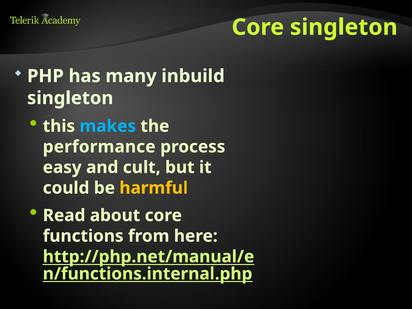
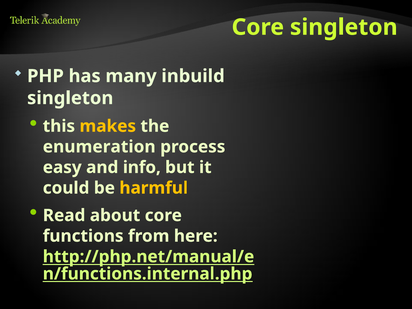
makes colour: light blue -> yellow (108, 126)
performance: performance -> enumeration (99, 147)
cult: cult -> info (142, 167)
